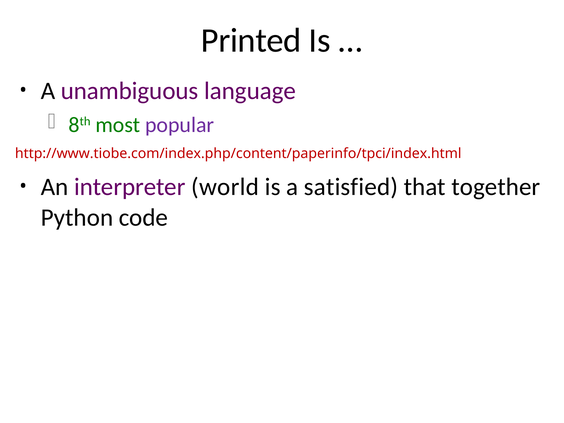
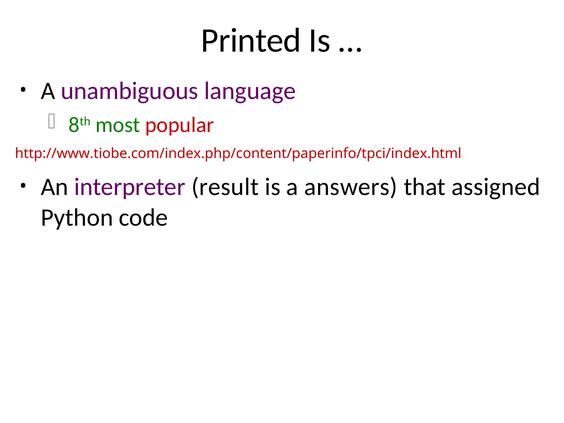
popular colour: purple -> red (180, 125)
world: world -> result (225, 187)
satisfied: satisfied -> answers (351, 187)
together: together -> assigned (496, 187)
